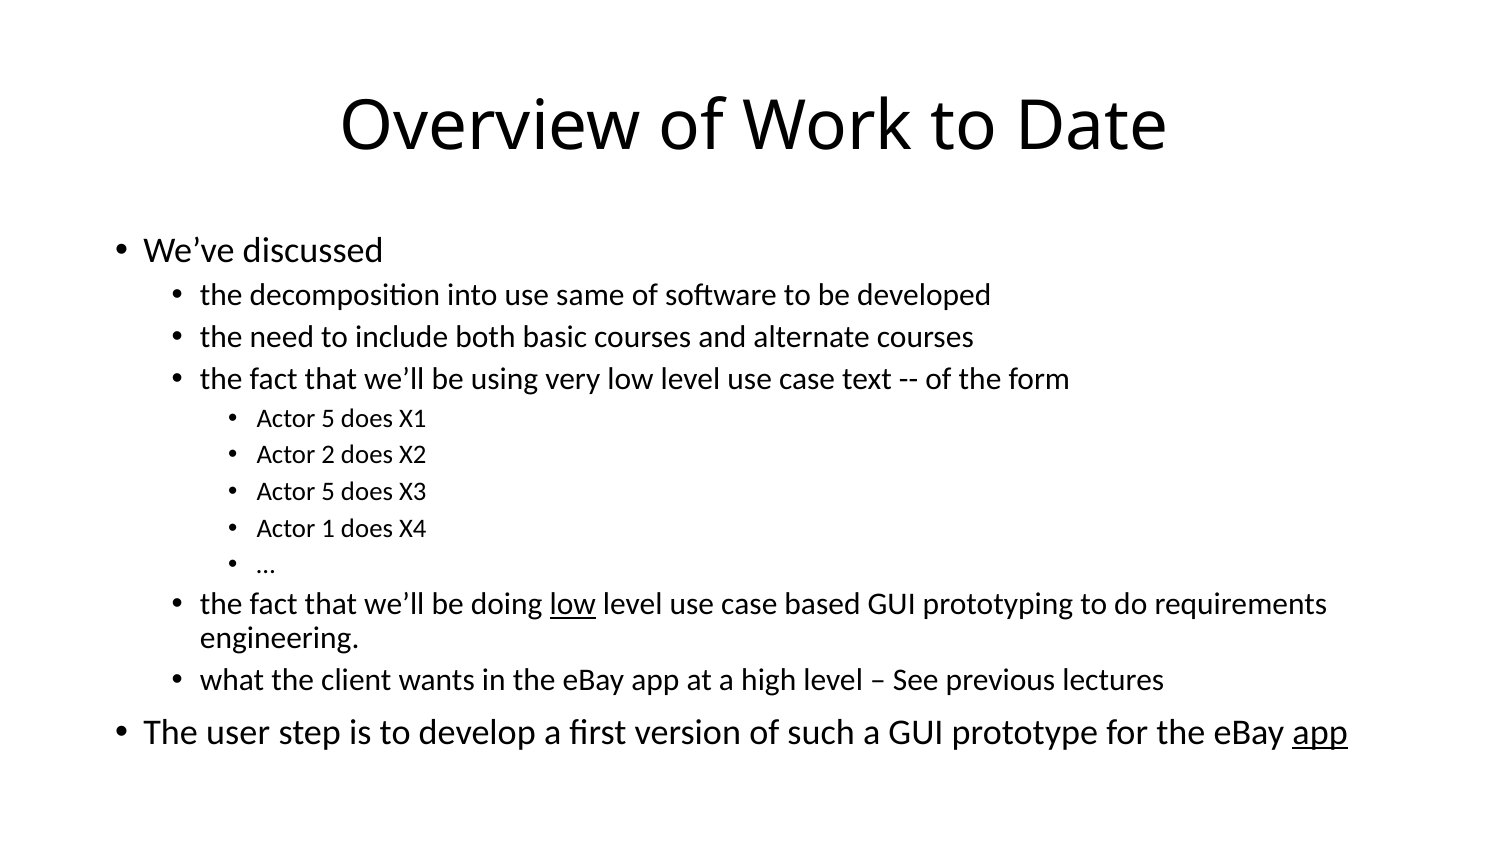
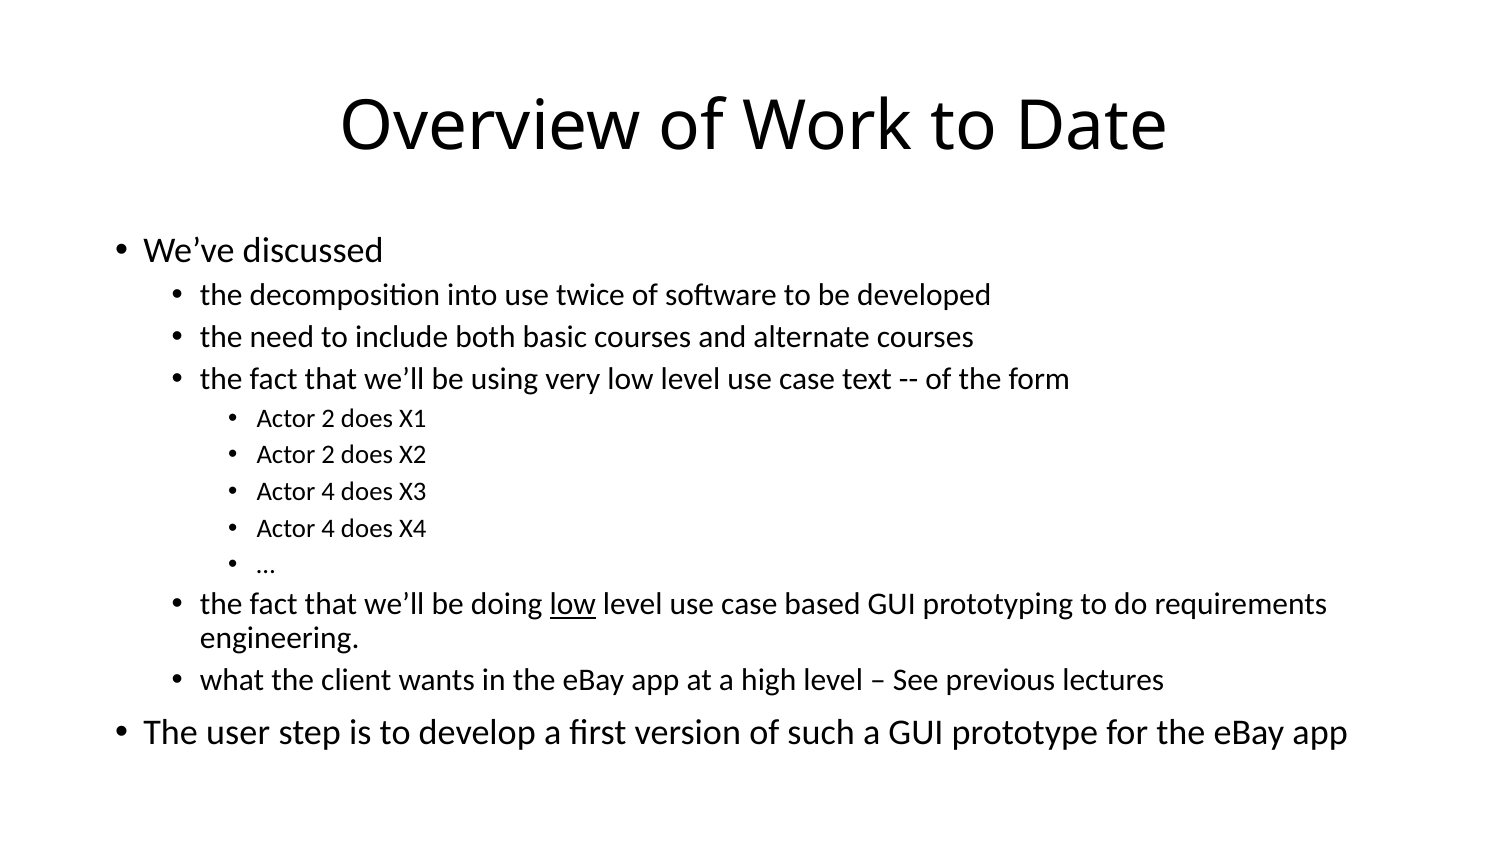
same: same -> twice (591, 295)
5: 5 -> 2 (328, 418)
5: 5 -> 4 (328, 492)
1: 1 -> 4 (328, 528)
app underline: present -> none (1320, 732)
